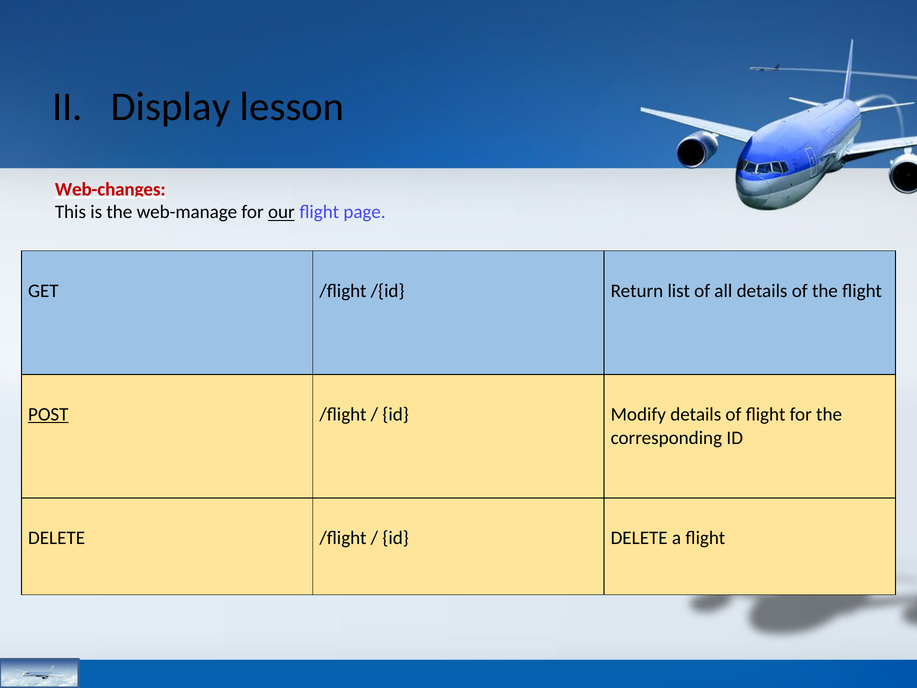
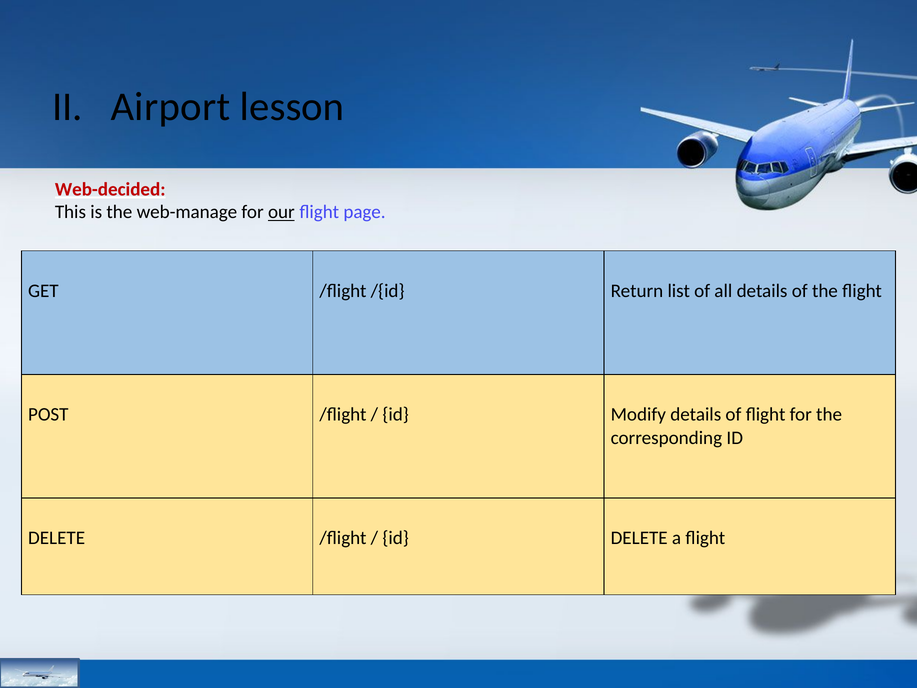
Display: Display -> Airport (170, 107)
Web-changes: Web-changes -> Web-decided (110, 189)
POST underline: present -> none (48, 414)
